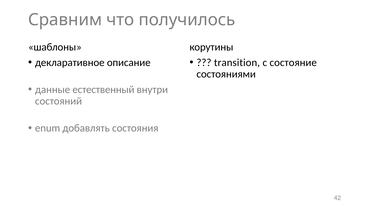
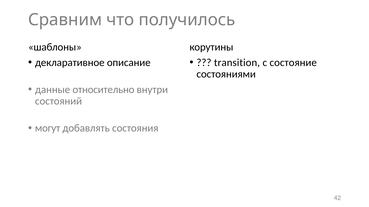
естественный: естественный -> относительно (103, 90)
enum: enum -> могут (48, 129)
